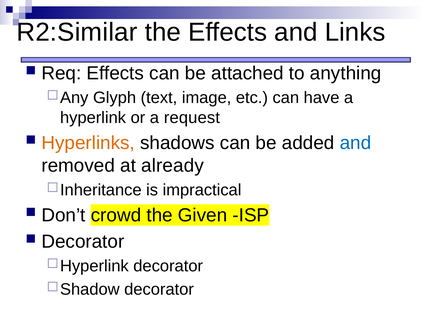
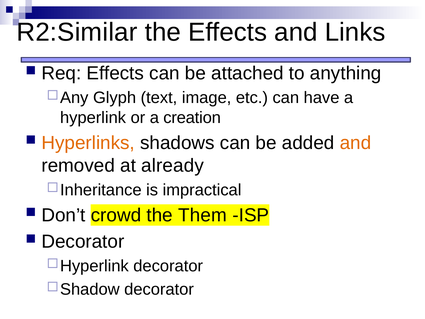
request: request -> creation (192, 118)
and colour: blue -> orange (355, 143)
Given: Given -> Them (203, 215)
